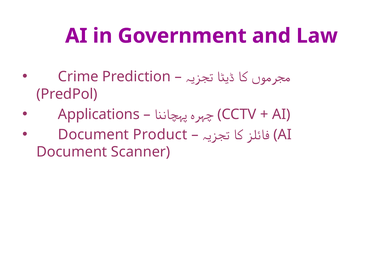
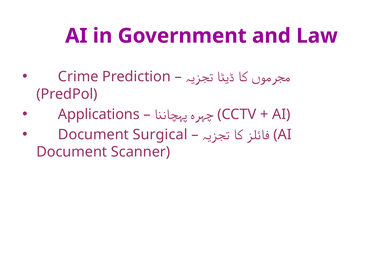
Product: Product -> Surgical (160, 135)
